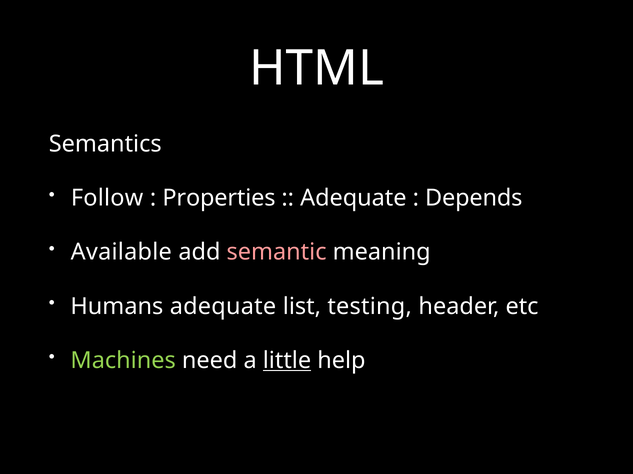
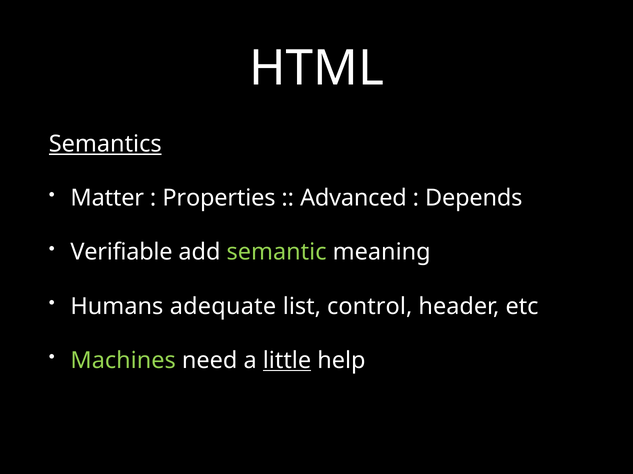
Semantics underline: none -> present (105, 144)
Follow: Follow -> Matter (107, 198)
Adequate: Adequate -> Advanced (353, 198)
Available: Available -> Verifiable (122, 253)
semantic colour: pink -> light green (277, 253)
testing: testing -> control (370, 307)
